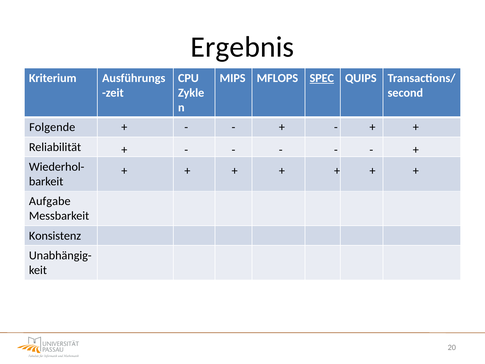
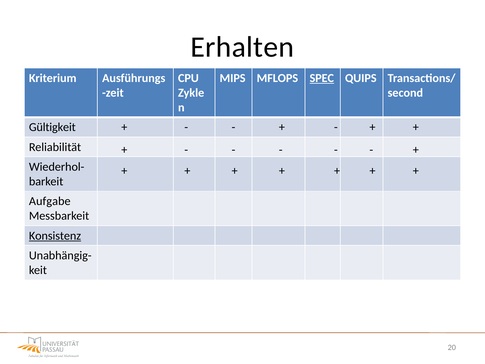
Ergebnis: Ergebnis -> Erhalten (242, 47)
Folgende: Folgende -> Gültigkeit (52, 127)
Konsistenz underline: none -> present (55, 236)
